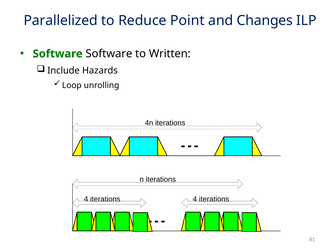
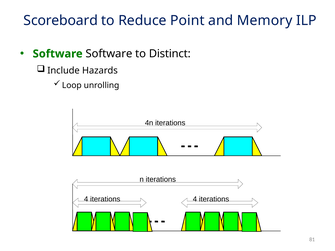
Parallelized: Parallelized -> Scoreboard (61, 21)
Changes: Changes -> Memory (265, 21)
Written: Written -> Distinct (170, 54)
